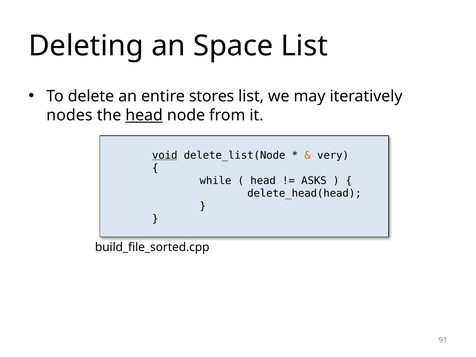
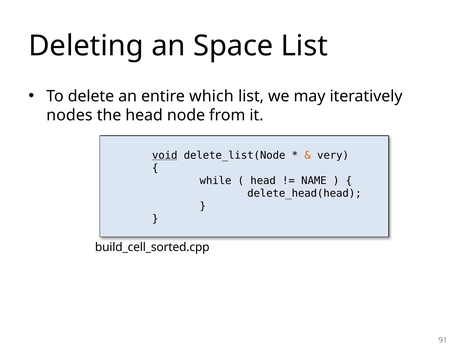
stores: stores -> which (211, 96)
head underline: present -> none (144, 115)
ASKS: ASKS -> NAME (314, 181)
build_file_sorted.cpp: build_file_sorted.cpp -> build_cell_sorted.cpp (152, 247)
